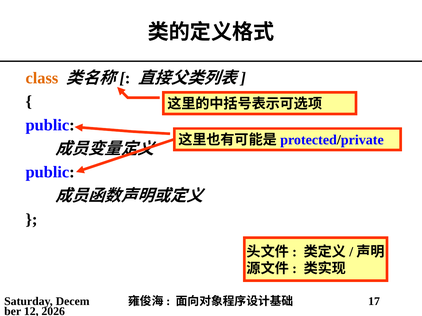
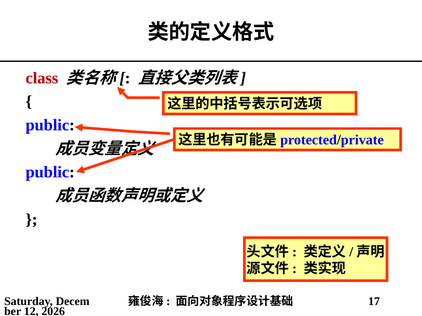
class colour: orange -> red (42, 78)
